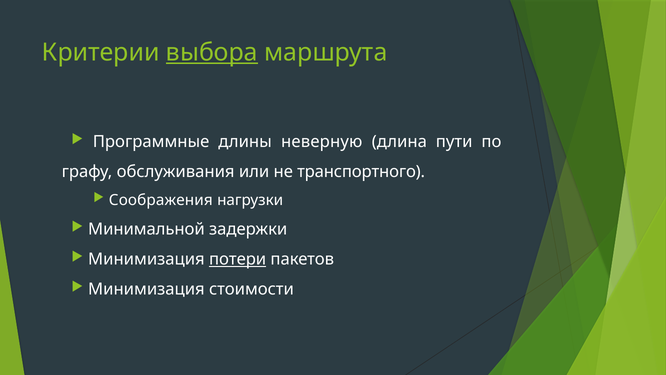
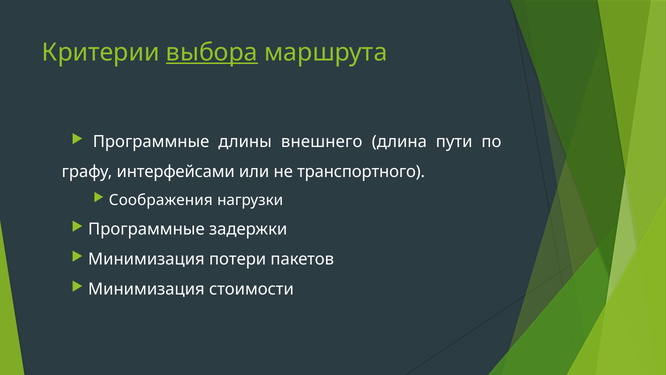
неверную: неверную -> внешнего (322, 142)
обслуживания: обслуживания -> интерфейсами (176, 172)
Минимальной: Минимальной -> Программные (146, 229)
потери underline: present -> none (238, 259)
